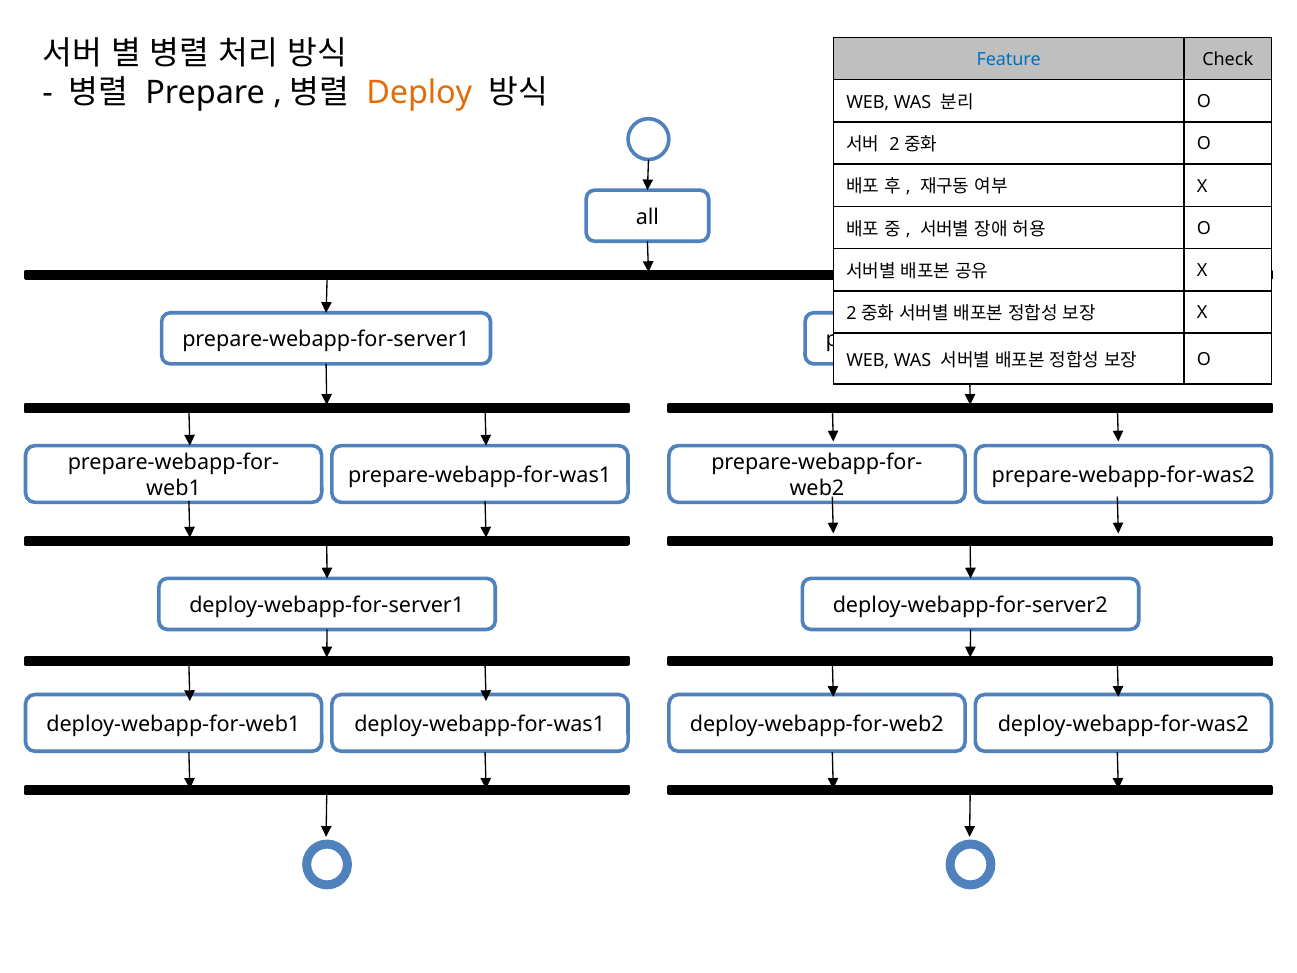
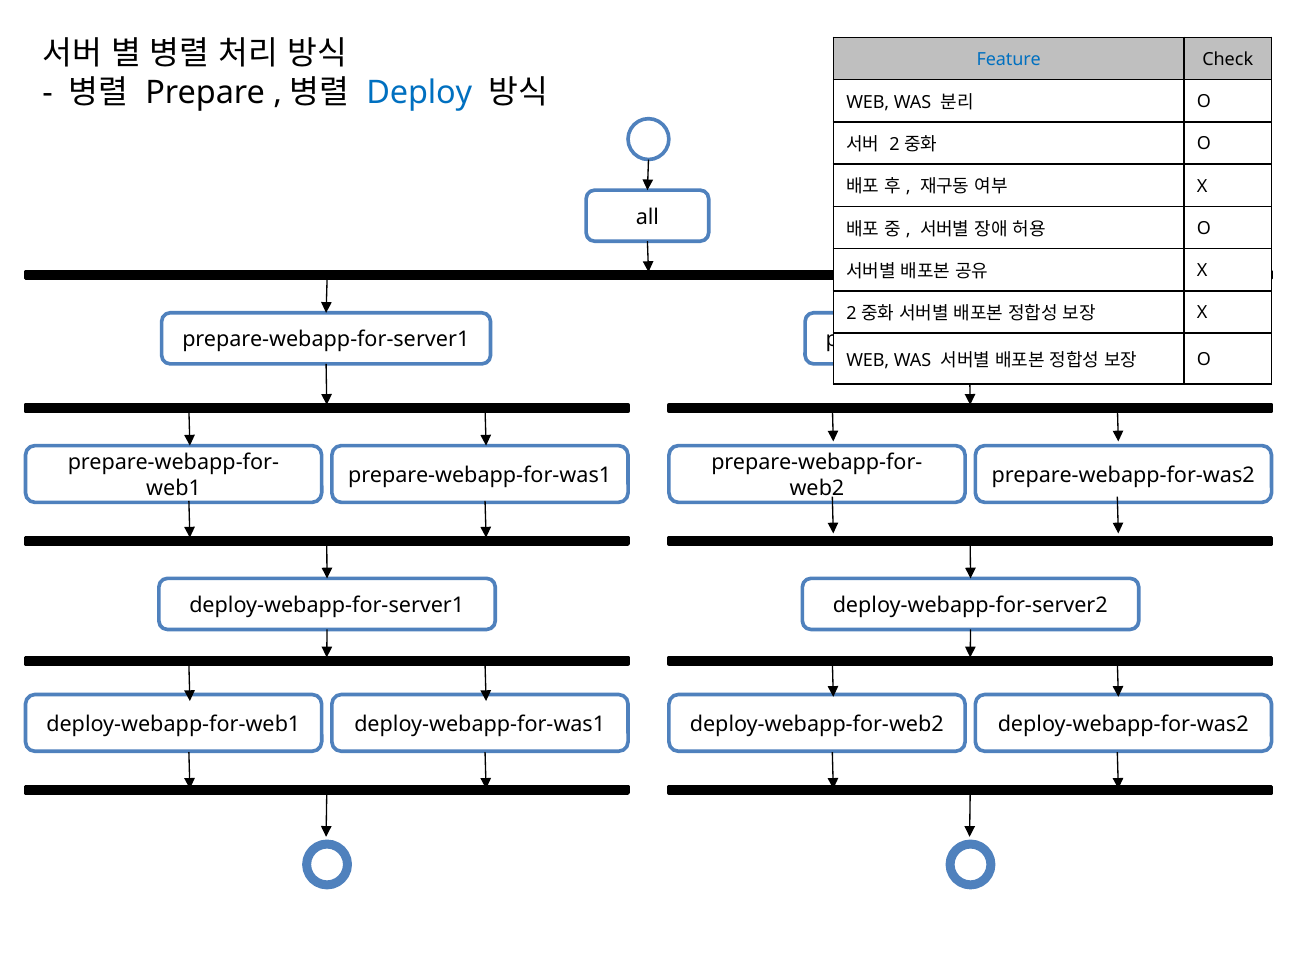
Deploy colour: orange -> blue (419, 92)
